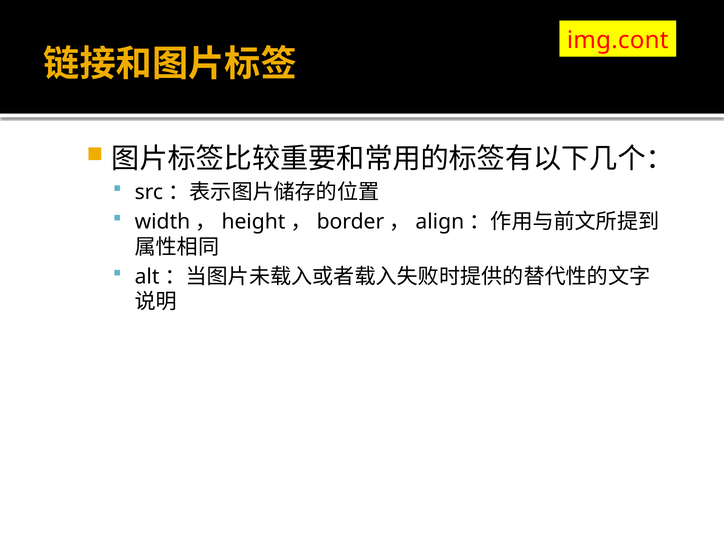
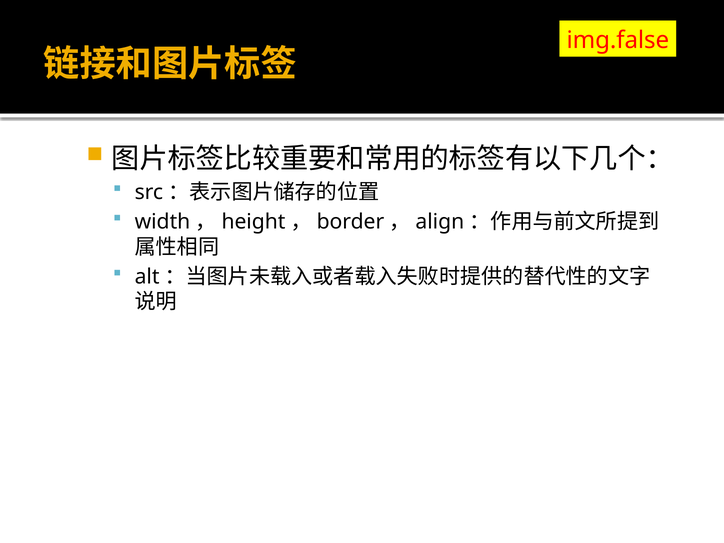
img.cont: img.cont -> img.false (618, 40)
